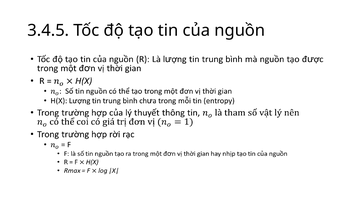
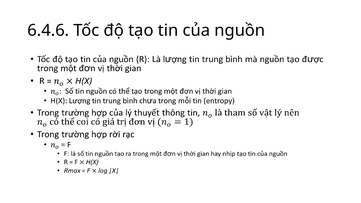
3.4.5: 3.4.5 -> 6.4.6 (48, 30)
